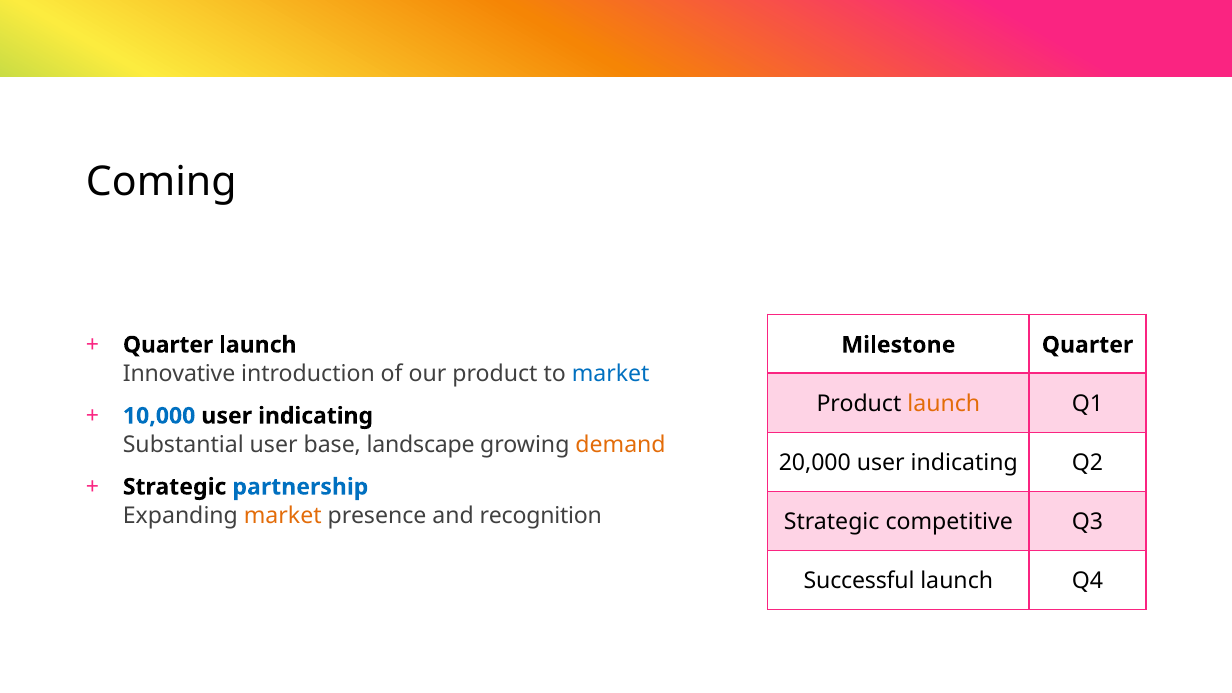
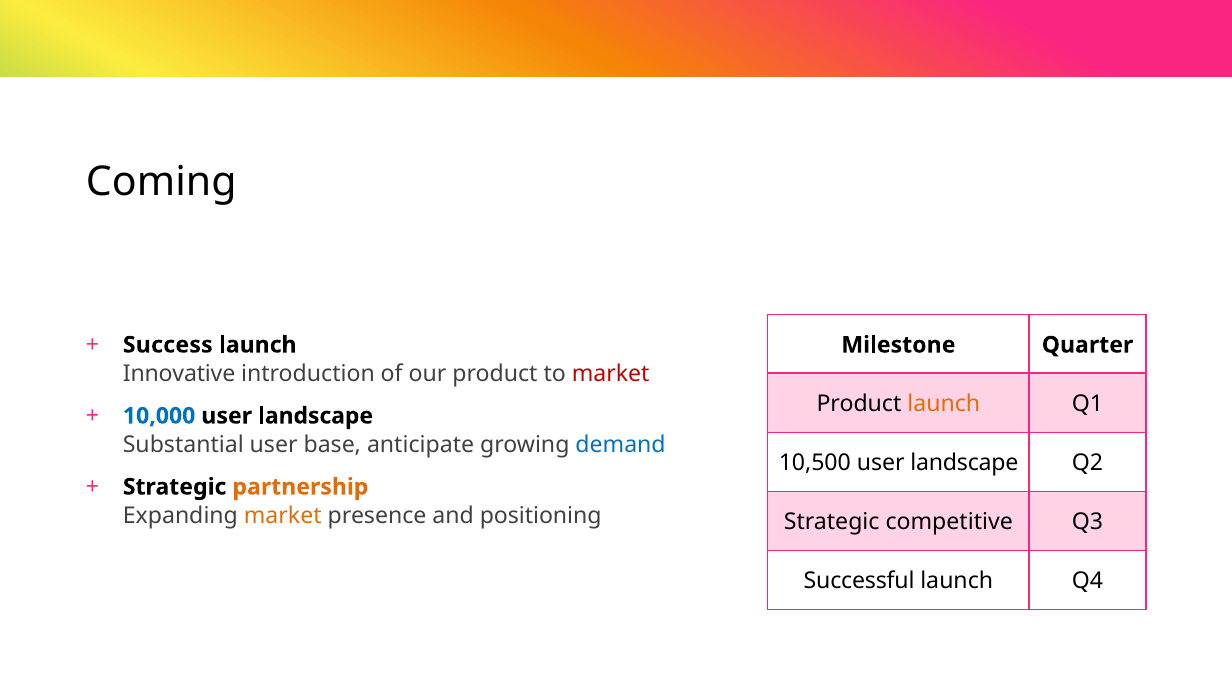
Quarter: Quarter -> Success (168, 345)
market colour: blue -> red (611, 374)
indicating: indicating -> landscape (316, 416)
landscape: landscape -> anticipate (421, 445)
demand colour: orange -> blue (621, 445)
20,000: 20,000 -> 10,500 (815, 463)
indicating: indicating -> landscape (964, 463)
partnership colour: blue -> orange (300, 487)
recognition: recognition -> positioning (541, 516)
